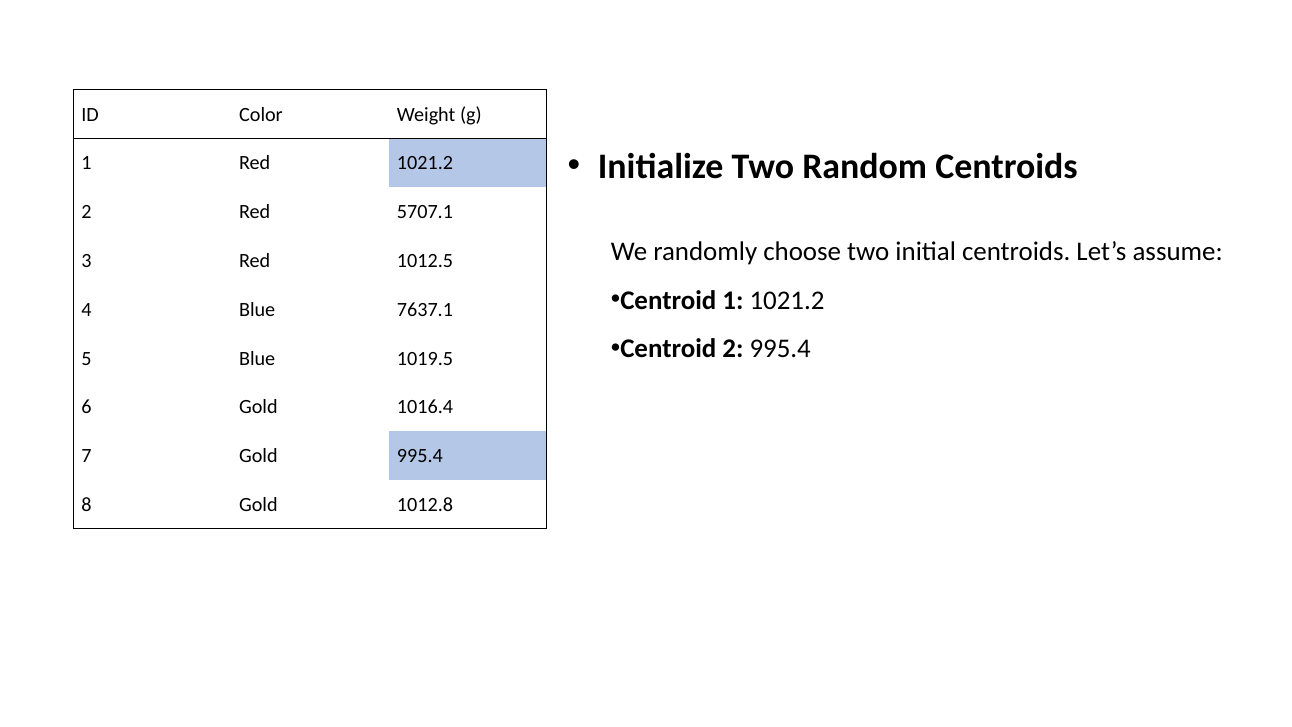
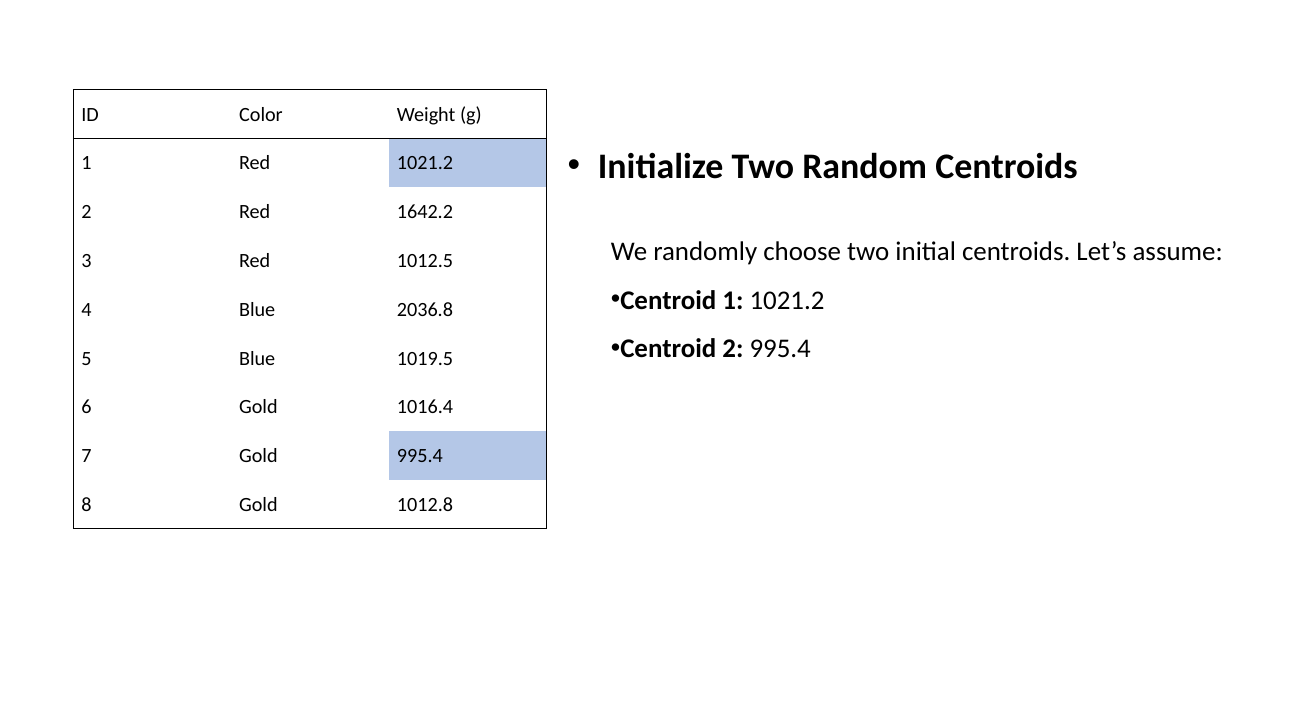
5707.1: 5707.1 -> 1642.2 (425, 212)
7637.1: 7637.1 -> 2036.8 (425, 310)
